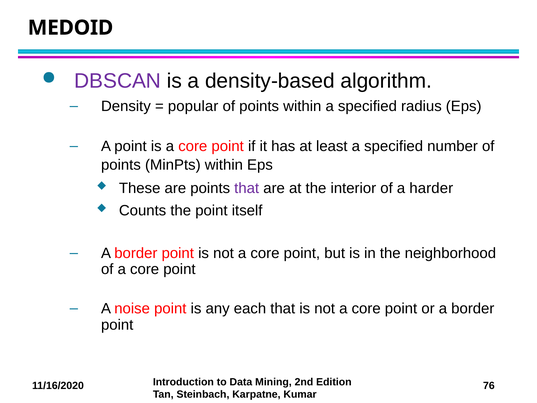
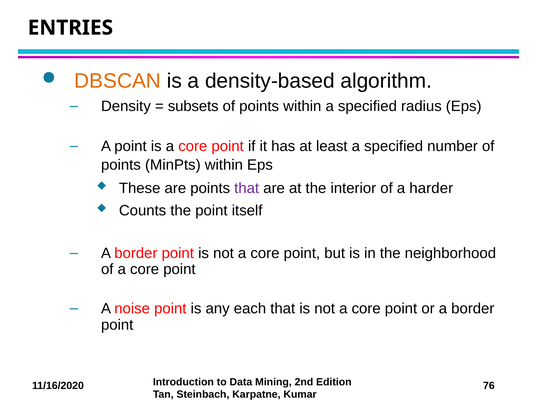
MEDOID: MEDOID -> ENTRIES (70, 28)
DBSCAN colour: purple -> orange (118, 81)
popular: popular -> subsets (193, 106)
